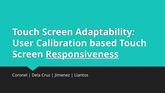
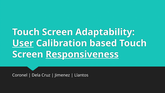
User underline: none -> present (23, 43)
